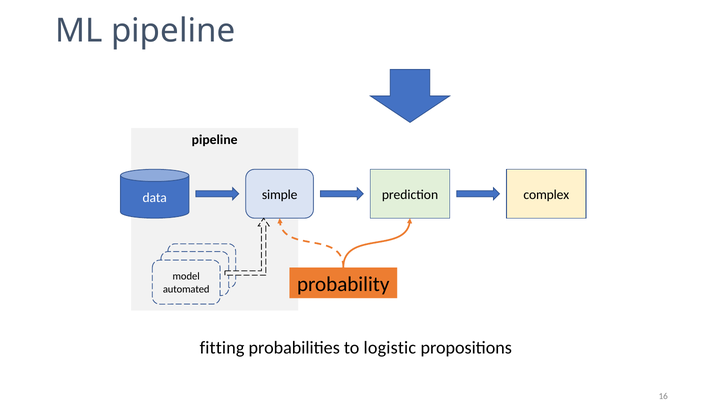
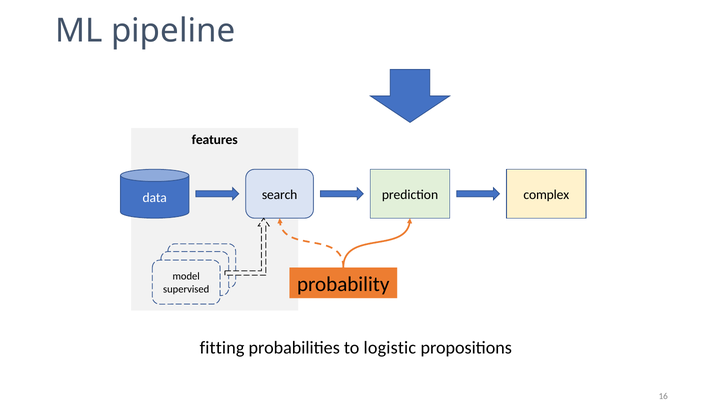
pipeline: pipeline -> features (215, 140)
simple: simple -> search (280, 195)
automated: automated -> supervised (186, 289)
